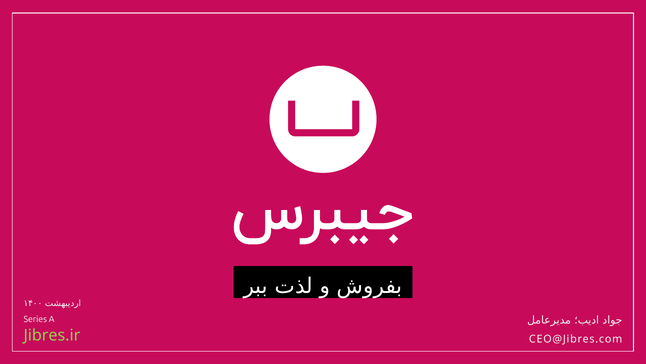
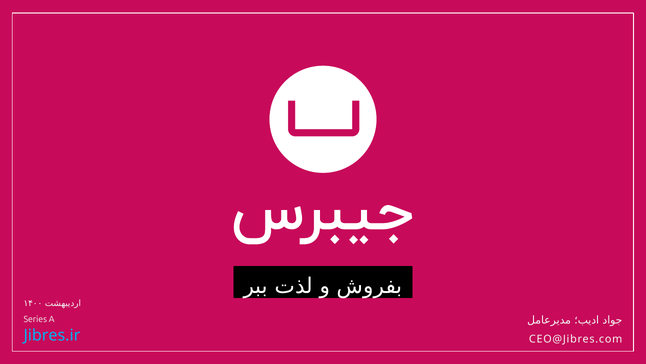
Jibres.ir colour: light green -> light blue (52, 335)
